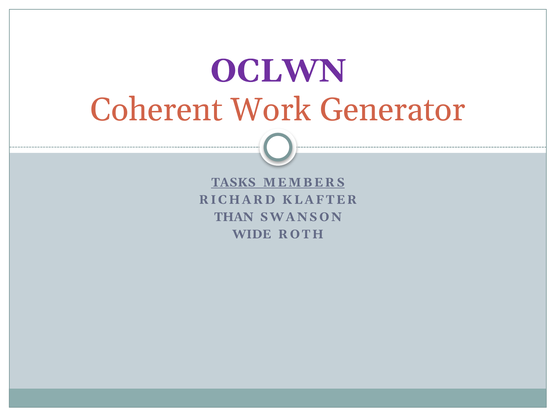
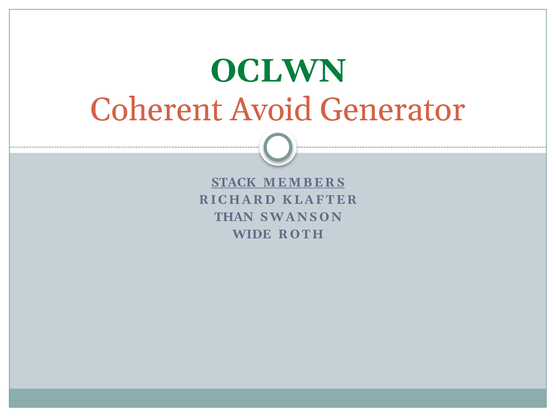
OCLWN colour: purple -> green (278, 71)
Work: Work -> Avoid (271, 110)
TASKS: TASKS -> STACK (234, 182)
